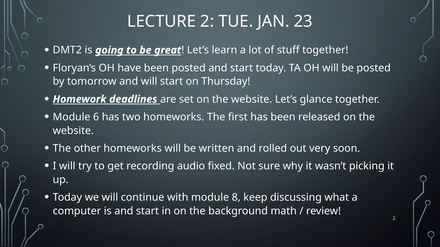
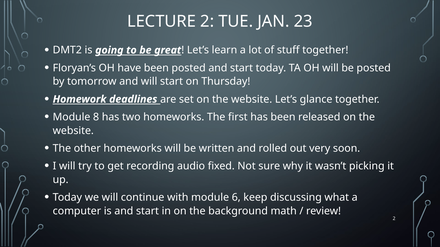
6: 6 -> 8 (96, 117)
8: 8 -> 6 (236, 198)
